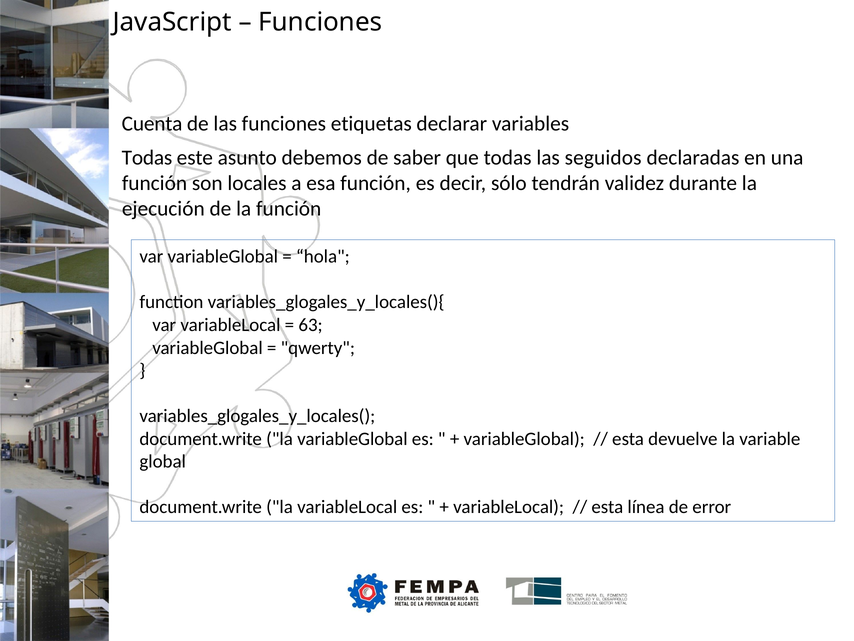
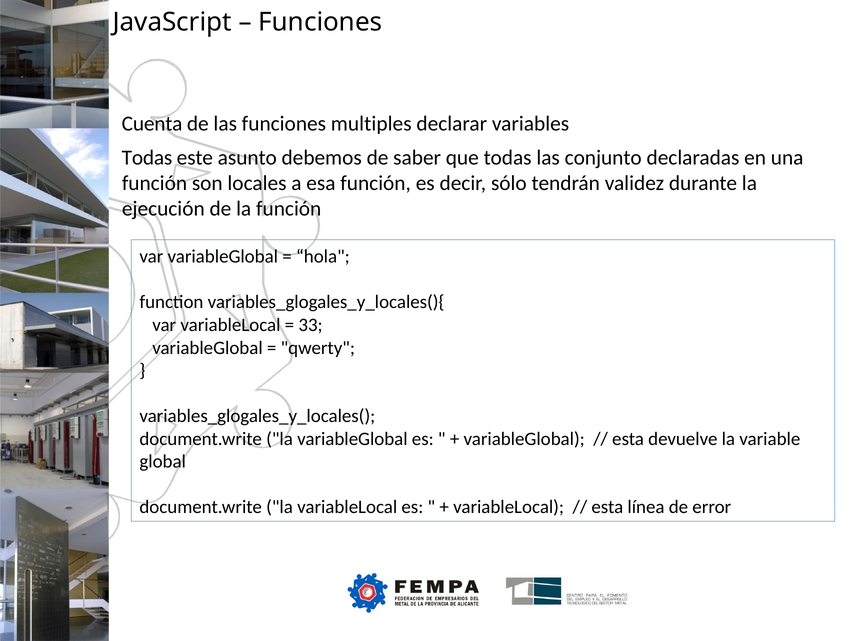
etiquetas: etiquetas -> multiples (371, 124)
seguidos: seguidos -> conjunto (603, 158)
63: 63 -> 33 (311, 325)
